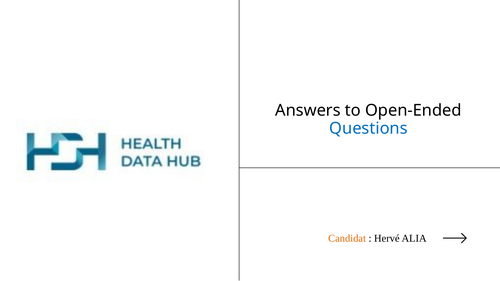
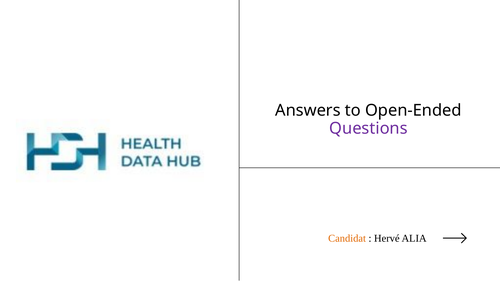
Questions colour: blue -> purple (369, 129)
